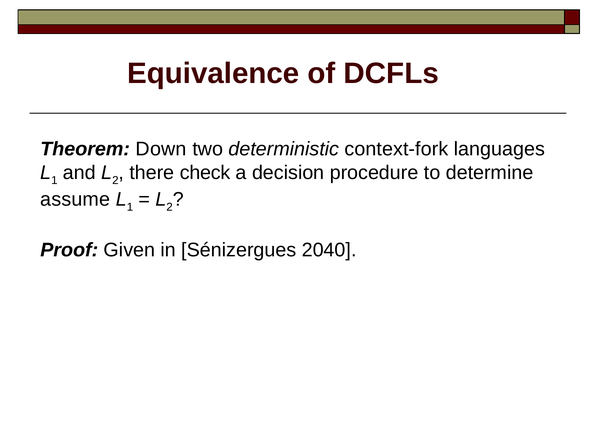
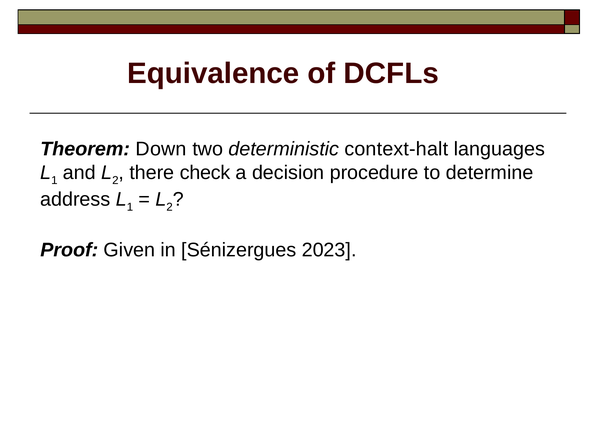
context-fork: context-fork -> context-halt (396, 149)
assume: assume -> address (75, 200)
2040: 2040 -> 2023 (329, 250)
